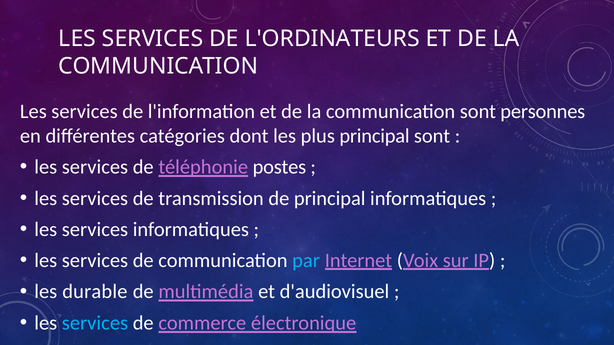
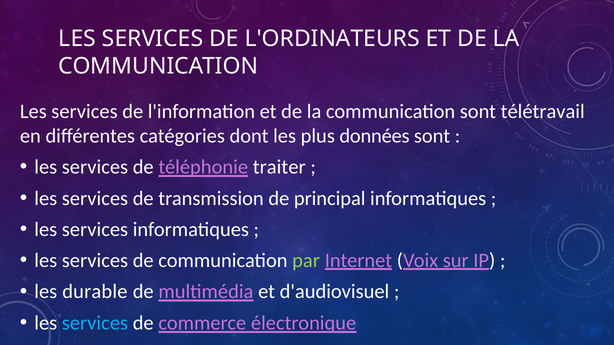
personnes: personnes -> télétravail (543, 112)
plus principal: principal -> données (375, 136)
postes: postes -> traiter (279, 167)
par colour: light blue -> light green (306, 261)
